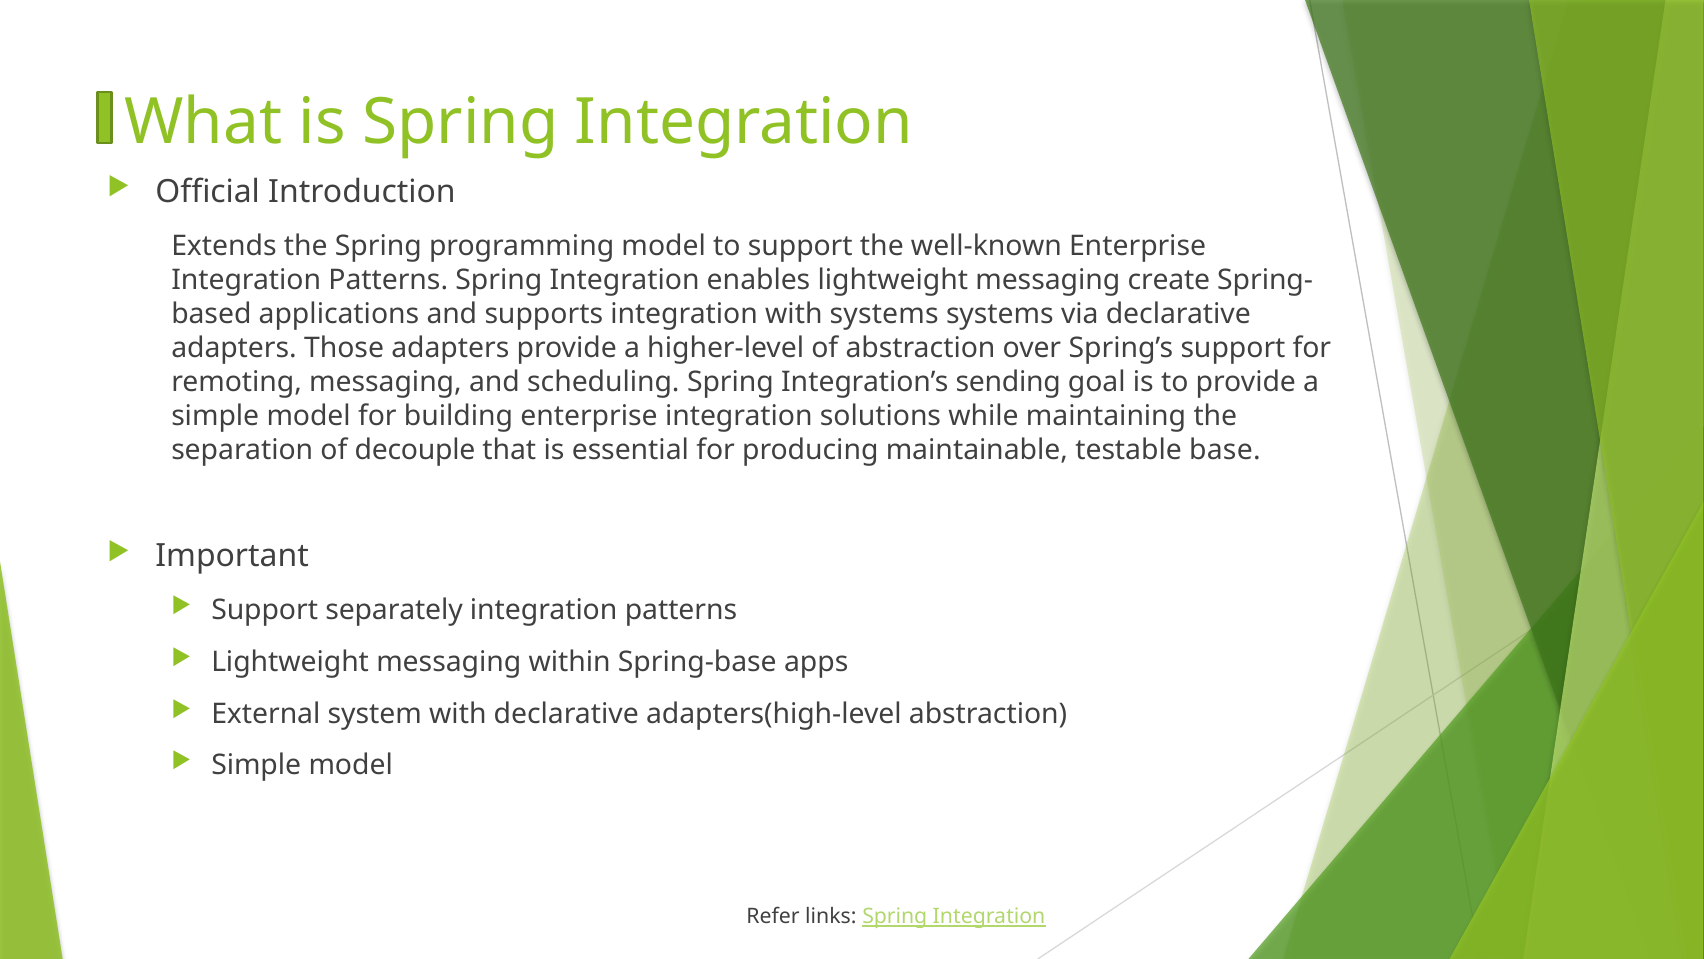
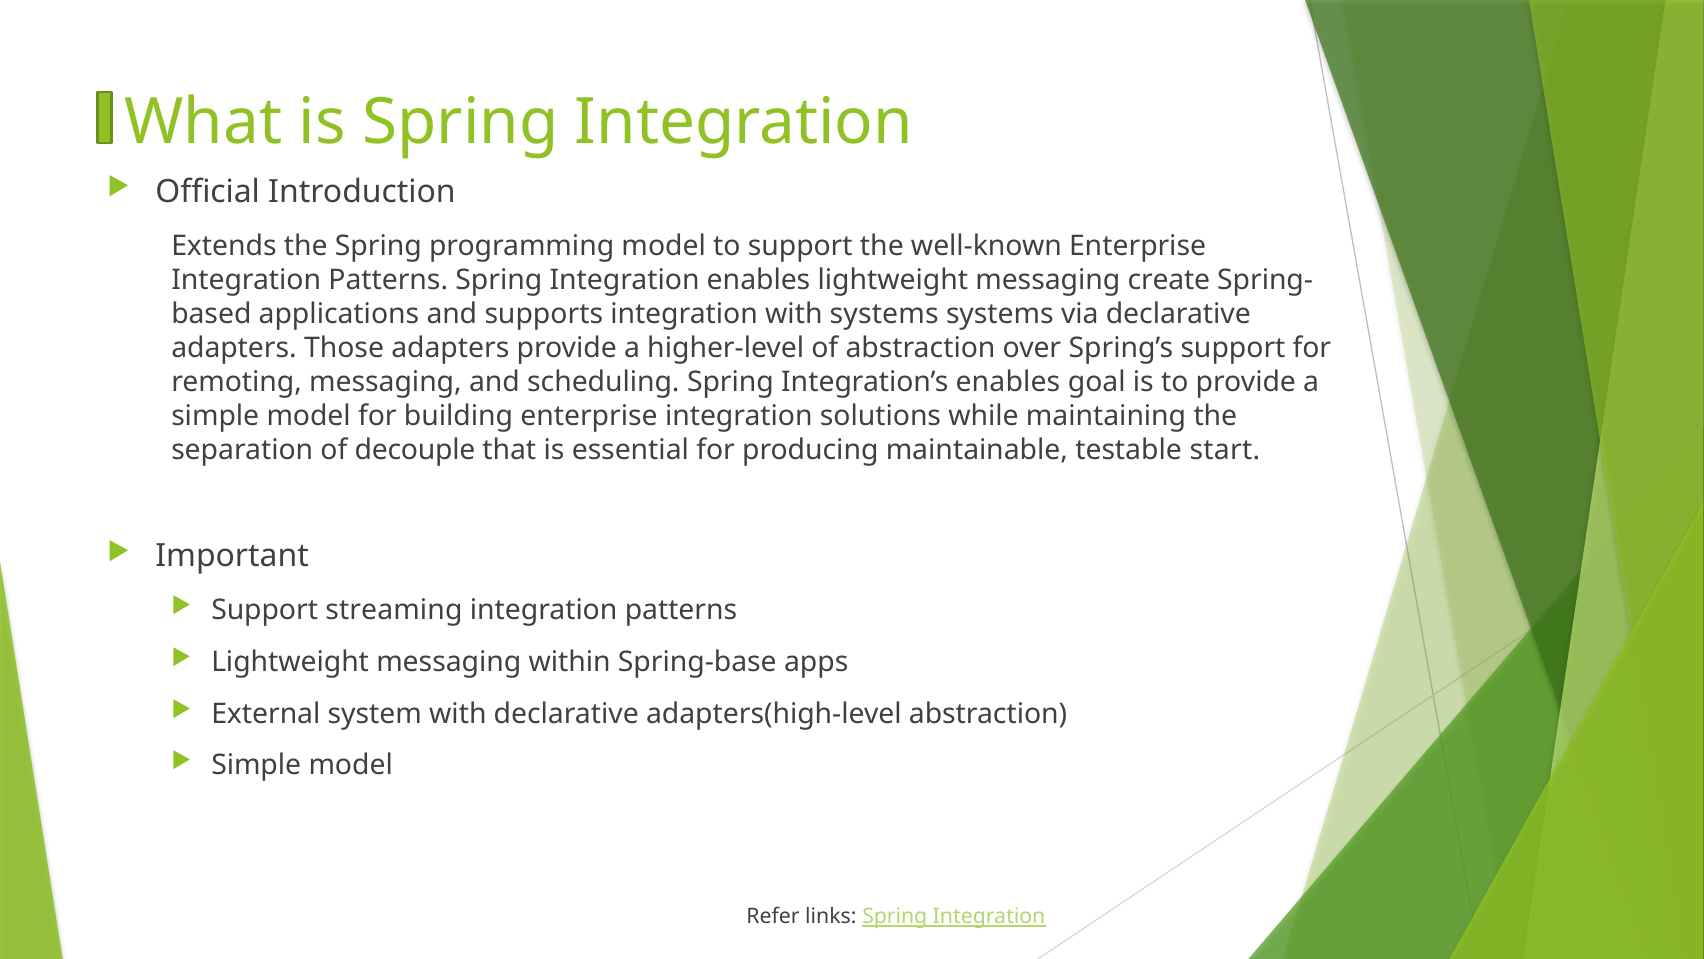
Integration’s sending: sending -> enables (1008, 382)
base: base -> start (1225, 450)
separately: separately -> streaming (394, 610)
